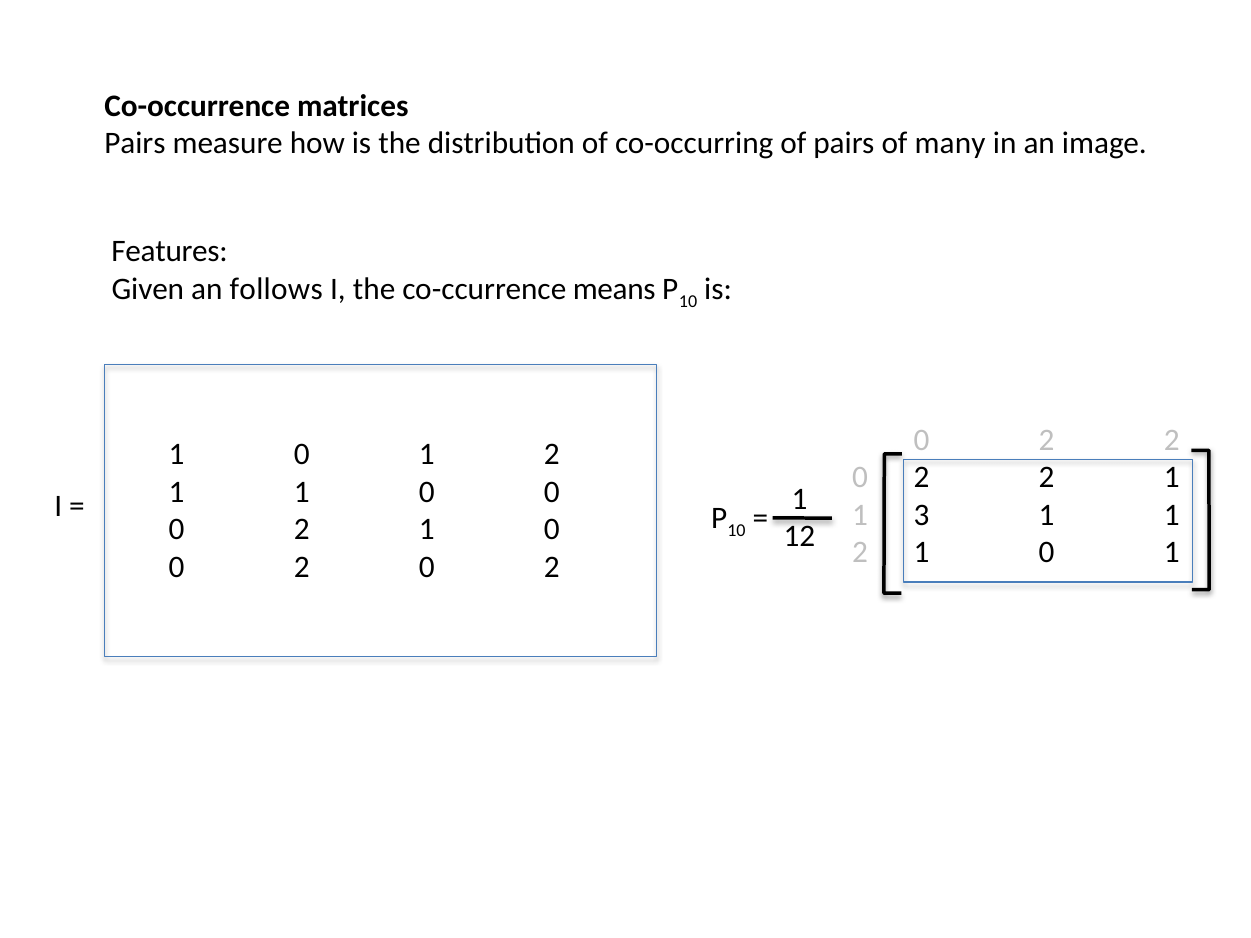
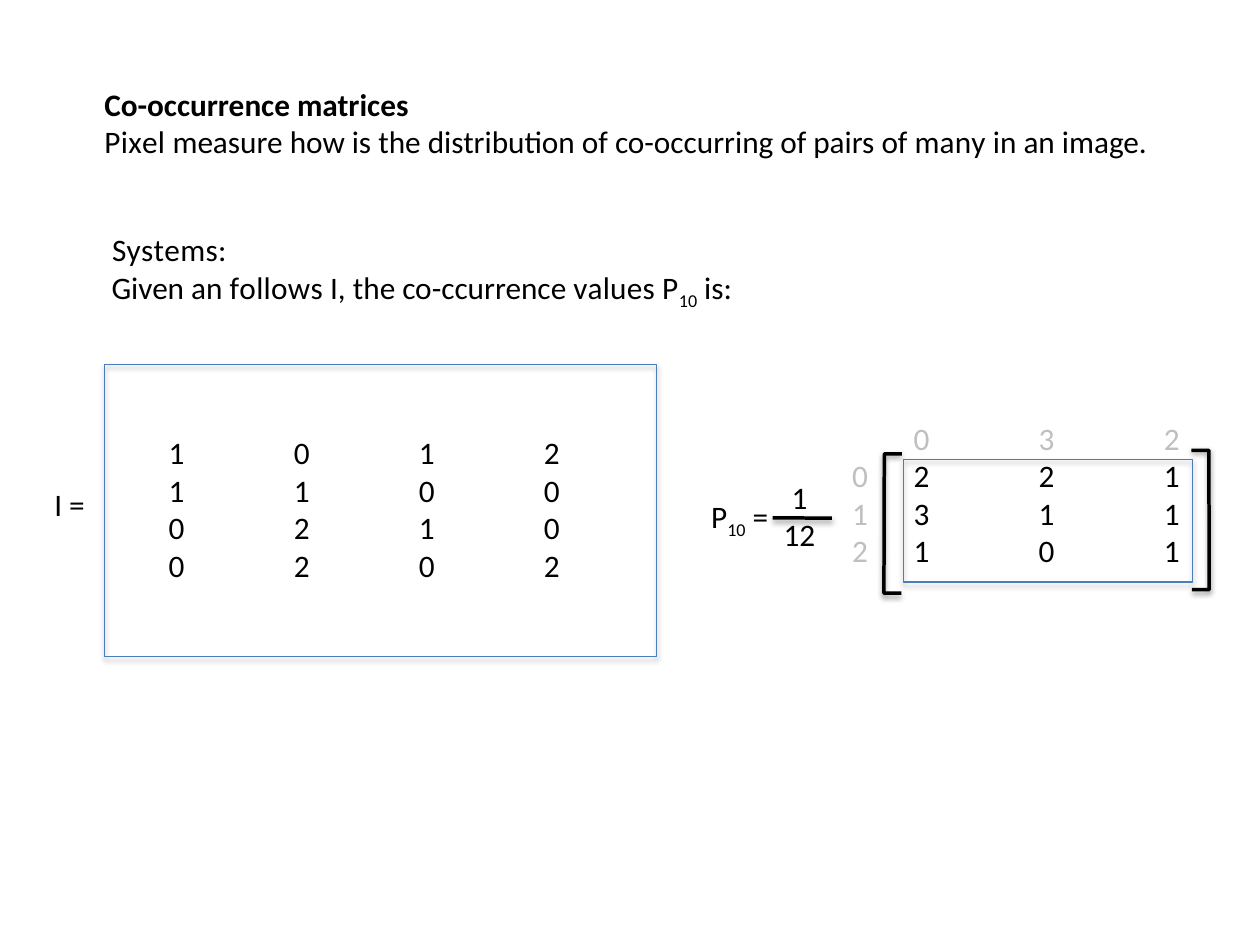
Pairs: Pairs -> Pixel (135, 143)
Features: Features -> Systems (169, 251)
means: means -> values (614, 289)
2: 2 -> 3 (1047, 440)
